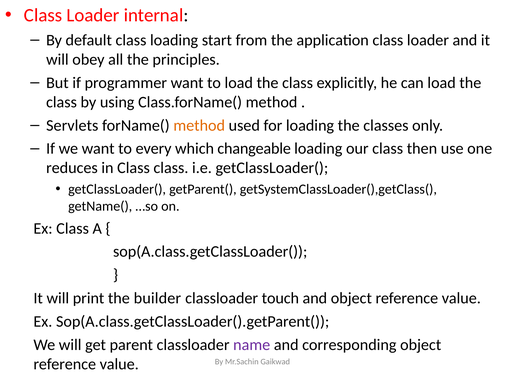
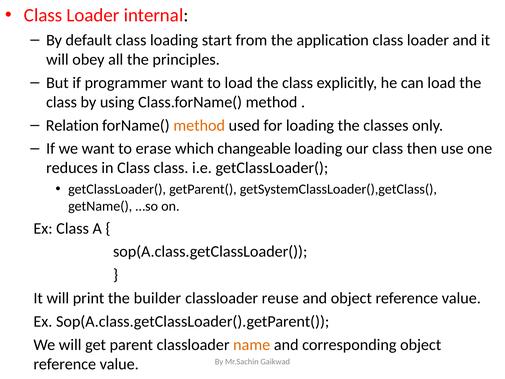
Servlets: Servlets -> Relation (72, 125)
every: every -> erase (153, 149)
touch: touch -> reuse (280, 298)
name colour: purple -> orange (252, 345)
